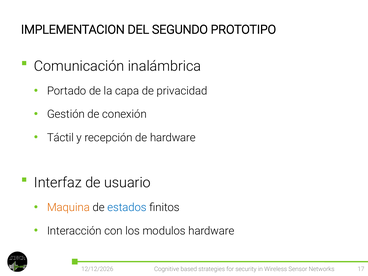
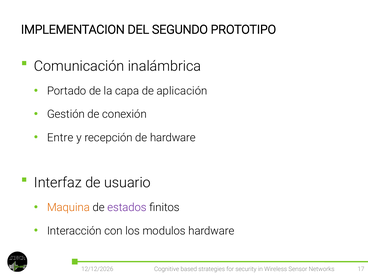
privacidad: privacidad -> aplicación (182, 91)
Táctil: Táctil -> Entre (60, 138)
estados colour: blue -> purple (127, 208)
